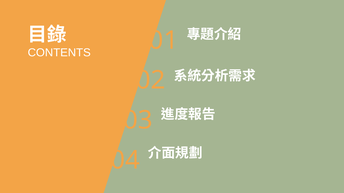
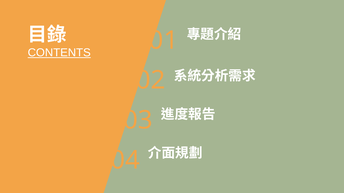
CONTENTS underline: none -> present (59, 53)
